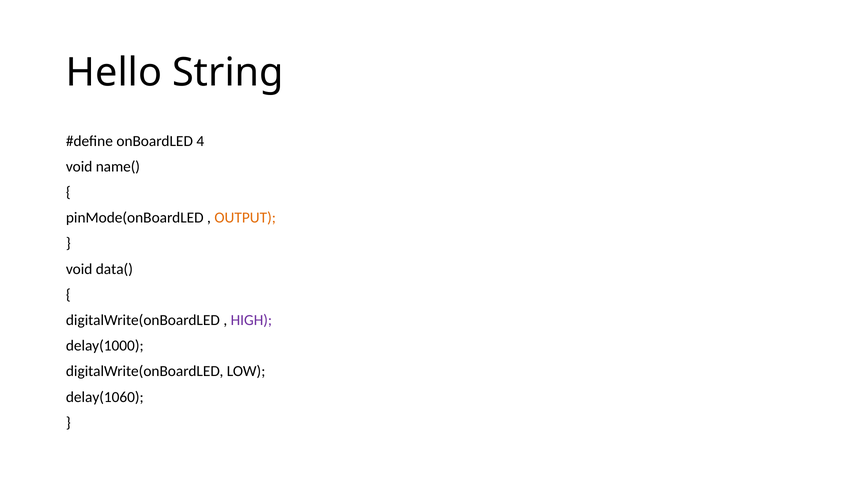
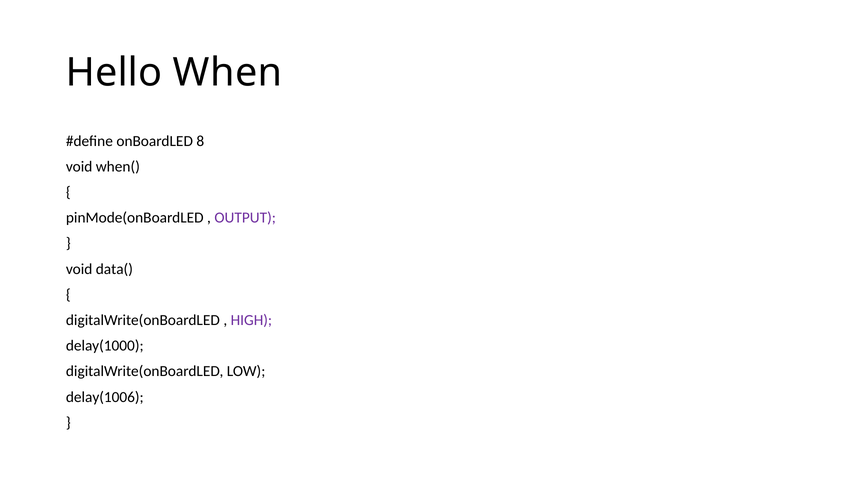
String: String -> When (228, 73)
4: 4 -> 8 (200, 141)
name(: name( -> when( (118, 167)
OUTPUT colour: orange -> purple (245, 218)
delay(1060: delay(1060 -> delay(1006 (105, 397)
